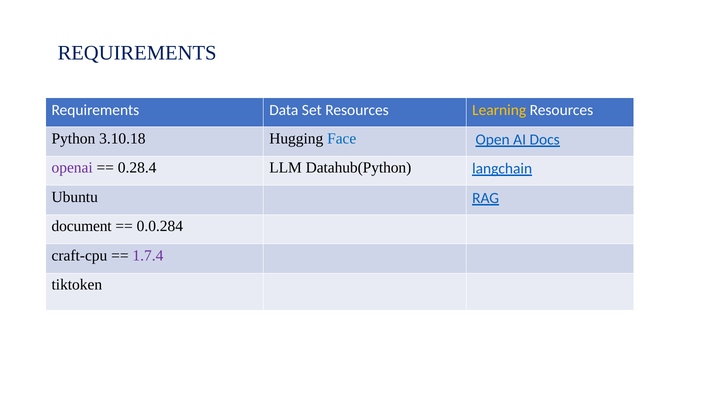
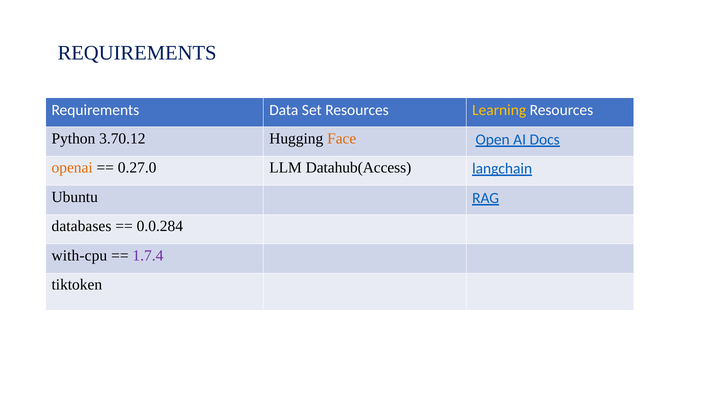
3.10.18: 3.10.18 -> 3.70.12 (122, 138)
Face colour: blue -> orange (342, 138)
openai colour: purple -> orange (72, 168)
0.28.4: 0.28.4 -> 0.27.0 (137, 168)
Datahub(Python: Datahub(Python -> Datahub(Access (359, 168)
document: document -> databases (82, 226)
craft-cpu: craft-cpu -> with-cpu (79, 255)
